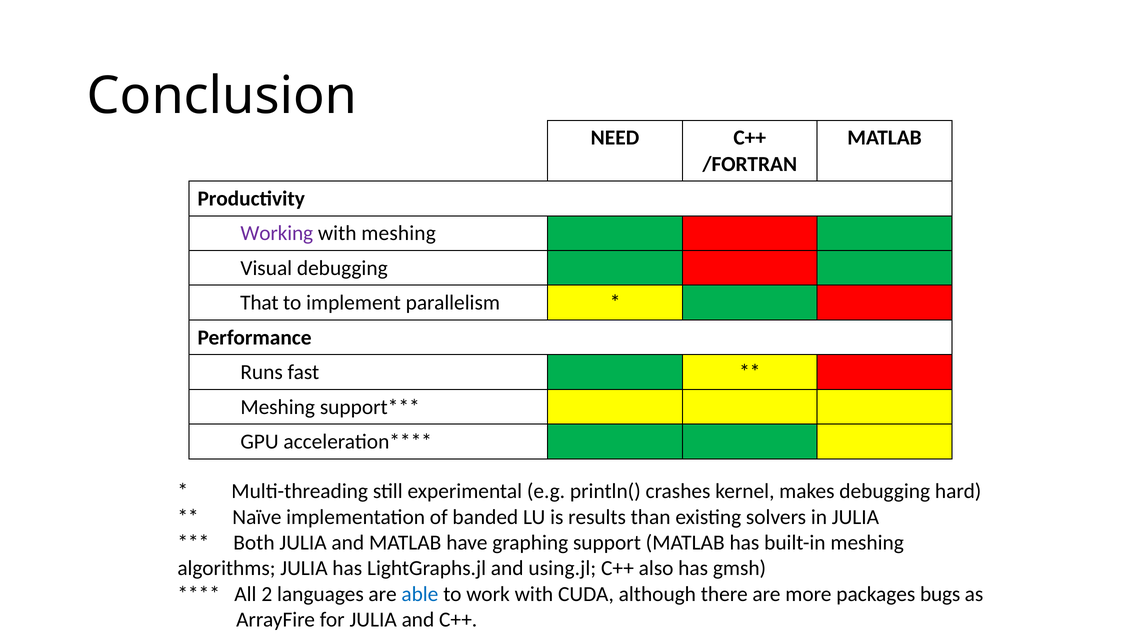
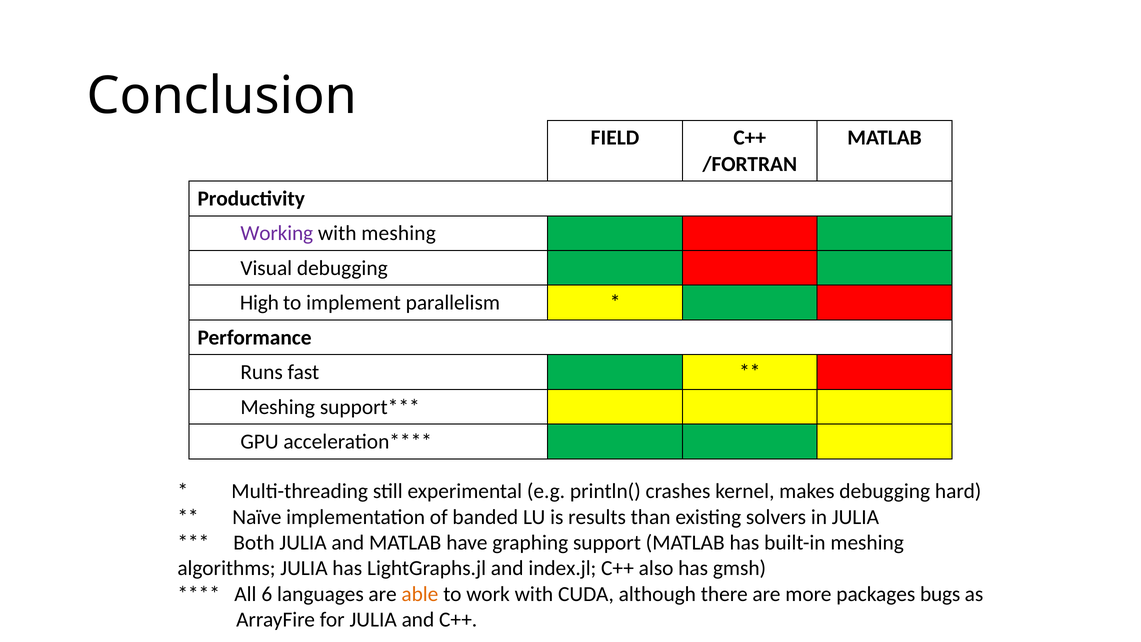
NEED: NEED -> FIELD (615, 138)
That: That -> High (259, 303)
using.jl: using.jl -> index.jl (562, 568)
2: 2 -> 6 (267, 594)
able colour: blue -> orange (420, 594)
